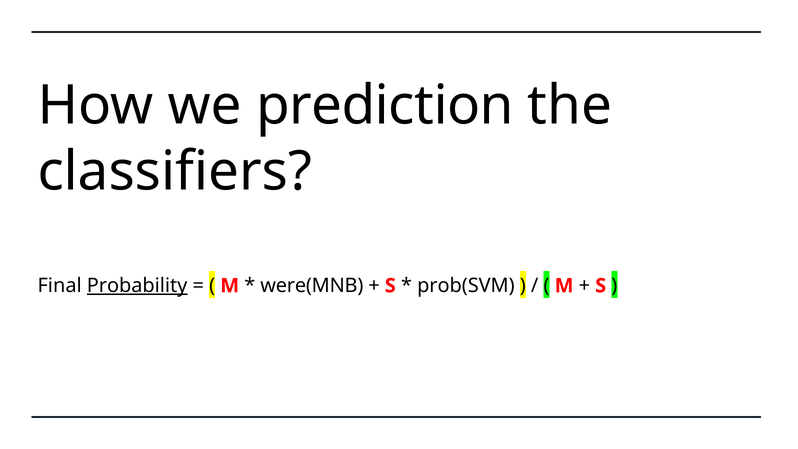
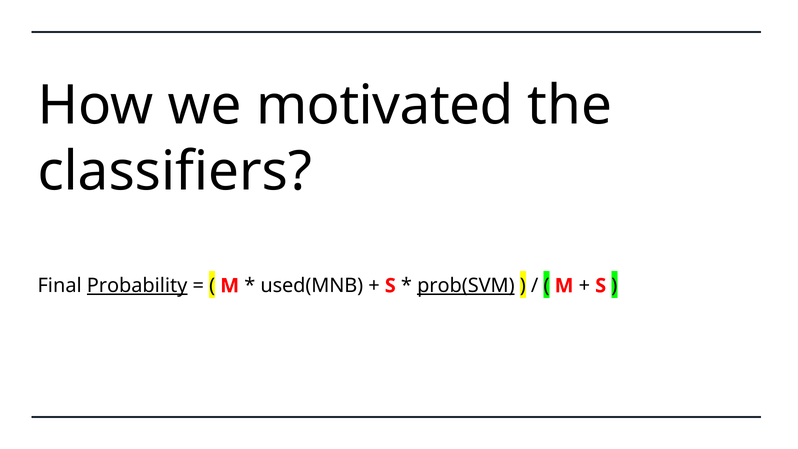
prediction: prediction -> motivated (385, 106)
were(MNB: were(MNB -> used(MNB (312, 286)
prob(SVM underline: none -> present (466, 286)
